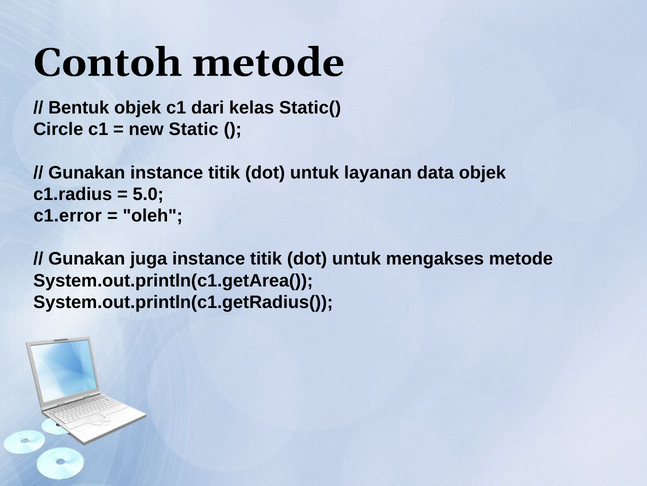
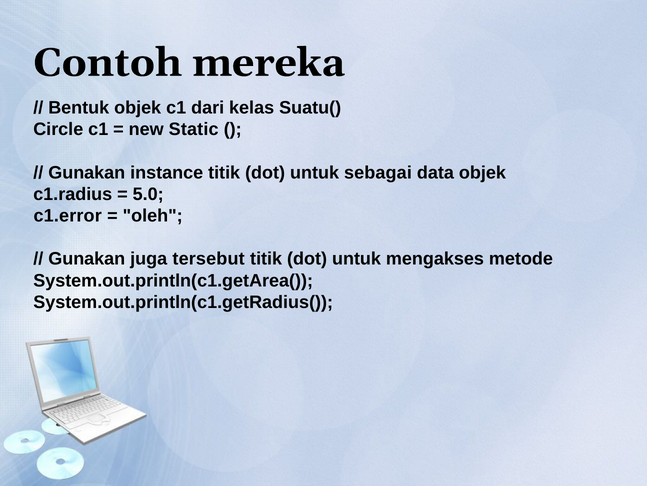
Contoh metode: metode -> mereka (268, 63)
Static(: Static( -> Suatu( (310, 108)
layanan: layanan -> sebagai (378, 172)
juga instance: instance -> tersebut (209, 259)
